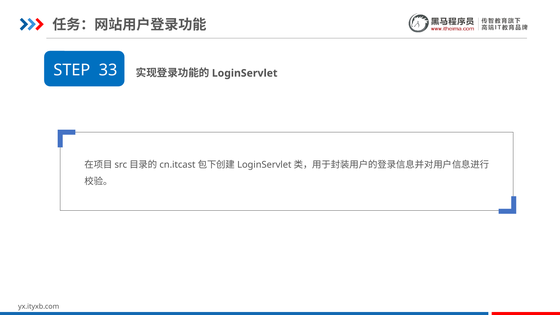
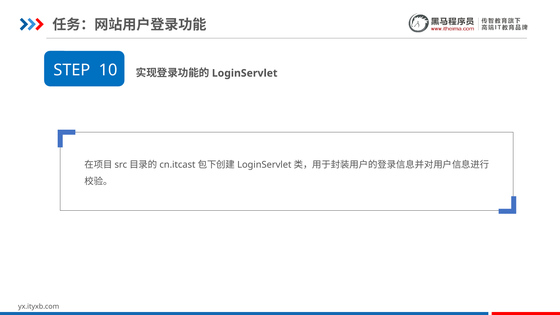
33: 33 -> 10 (108, 70)
